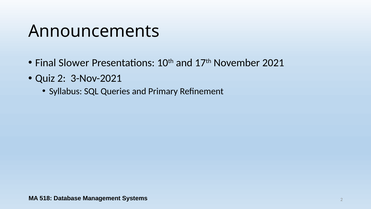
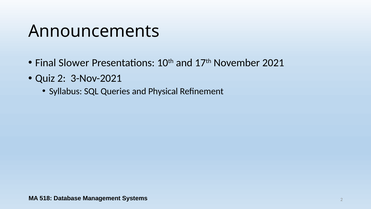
Primary: Primary -> Physical (163, 91)
